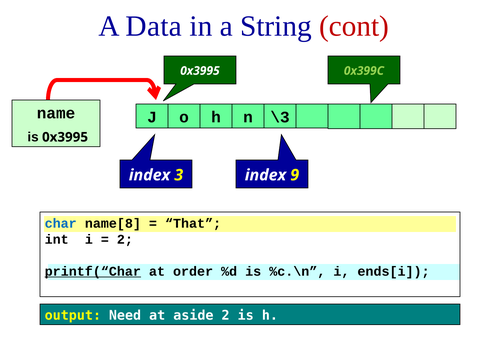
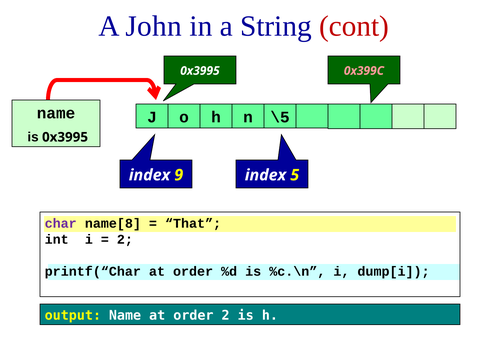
Data: Data -> John (154, 26)
0x399C colour: light green -> pink (364, 71)
\3: \3 -> \5 (280, 117)
3: 3 -> 9 (179, 175)
9: 9 -> 5 (295, 175)
char colour: blue -> purple (61, 223)
printf(“Char underline: present -> none (93, 271)
ends[i: ends[i -> dump[i (394, 271)
output Need: Need -> Name (125, 315)
aside: aside -> order (193, 315)
